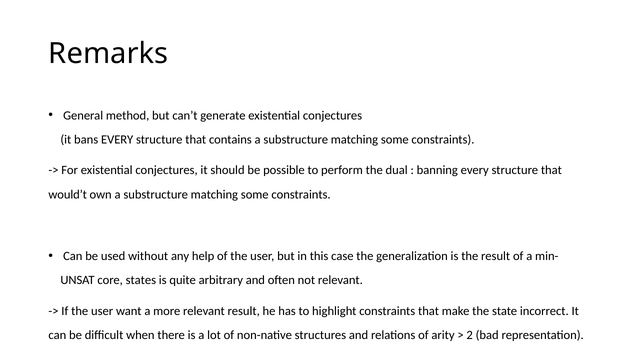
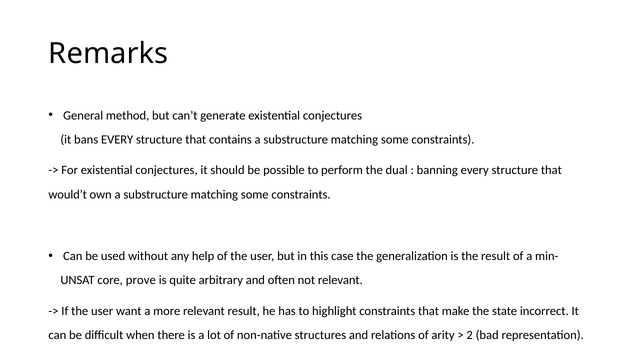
states: states -> prove (141, 280)
